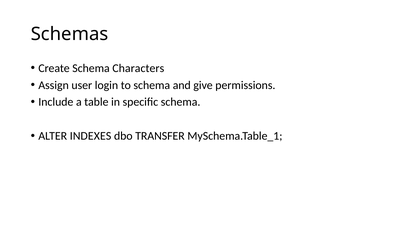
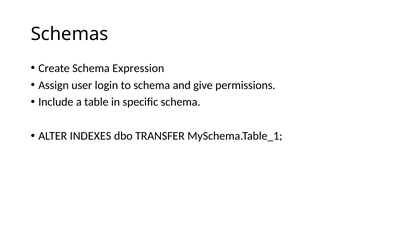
Characters: Characters -> Expression (138, 68)
